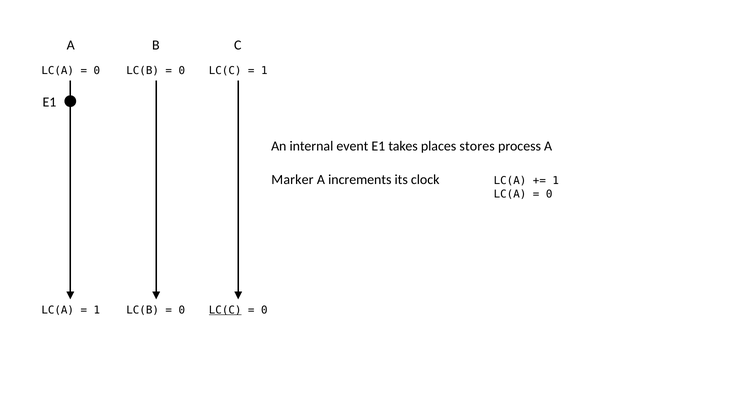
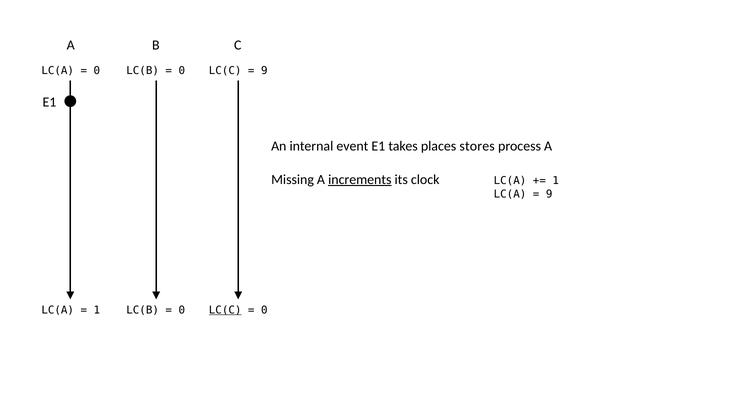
1: 1 -> 9 (264, 71)
Marker: Marker -> Missing (293, 180)
increments underline: none -> present (360, 180)
0: 0 -> 9 (549, 194)
